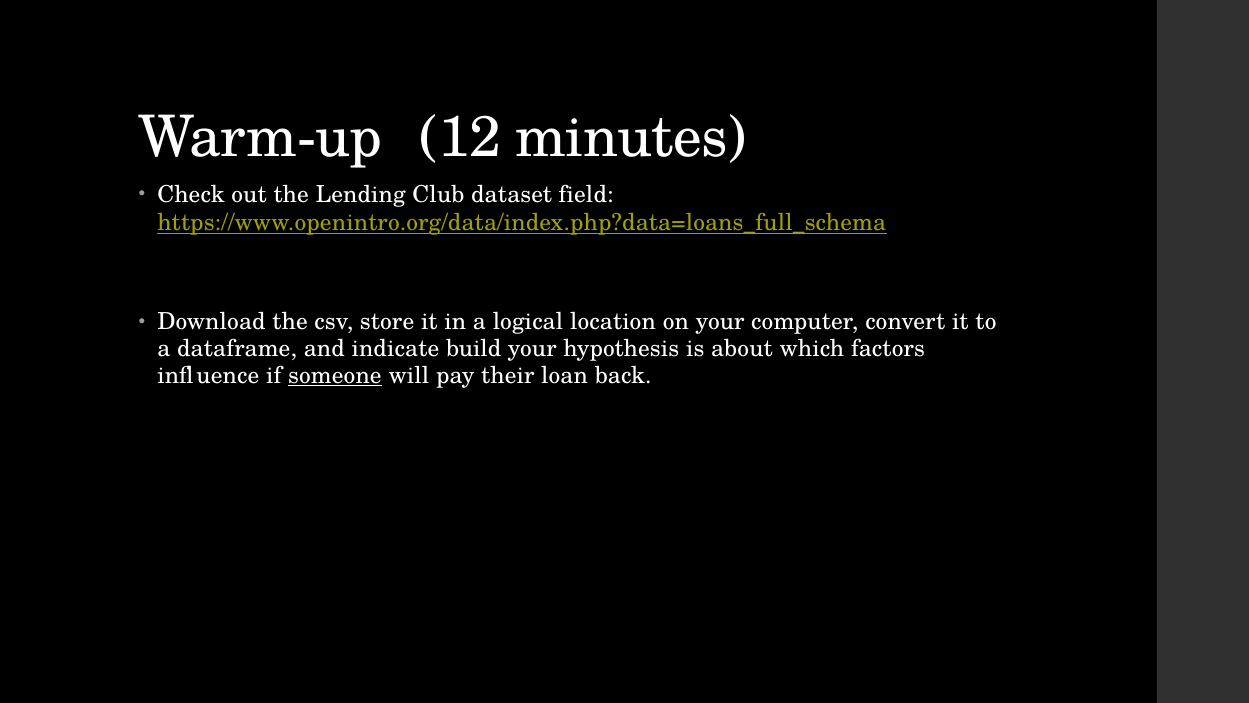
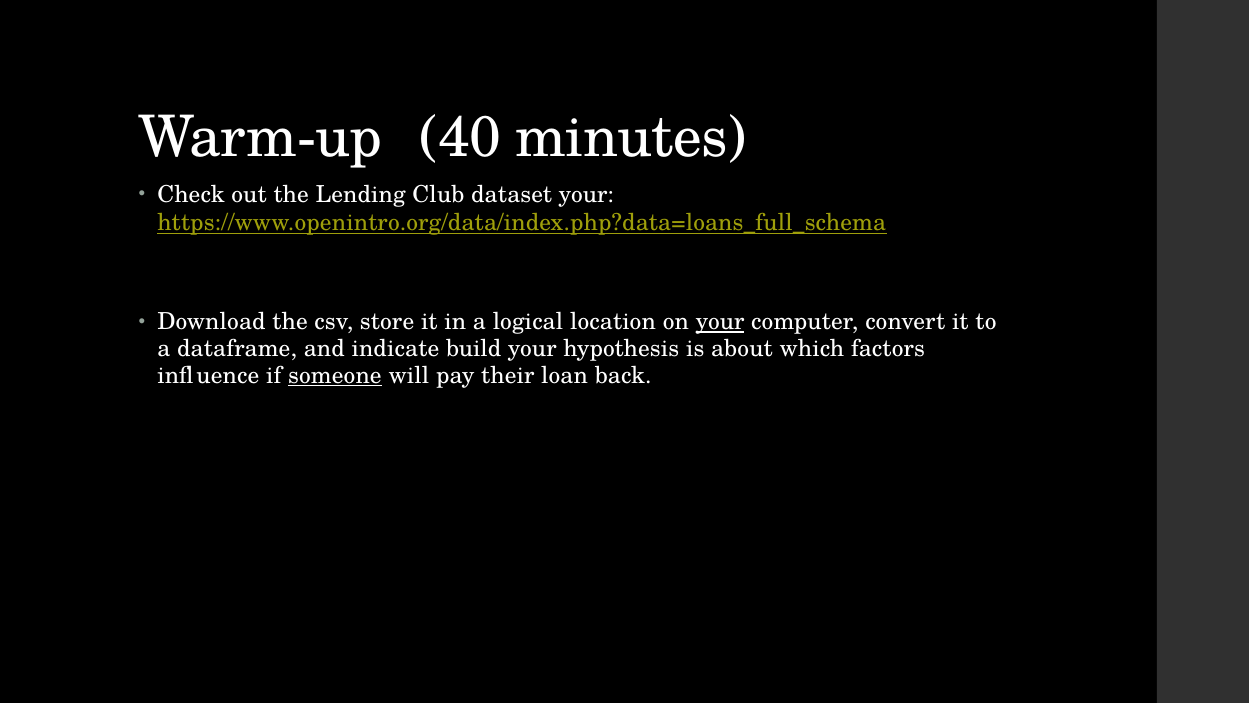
12: 12 -> 40 (461, 137)
dataset field: field -> your (586, 194)
your underline: none -> present (720, 322)
